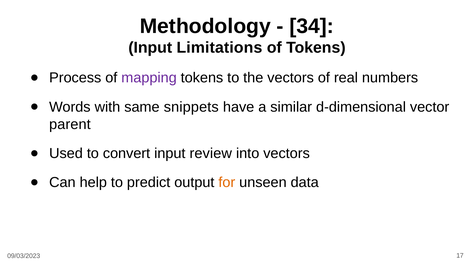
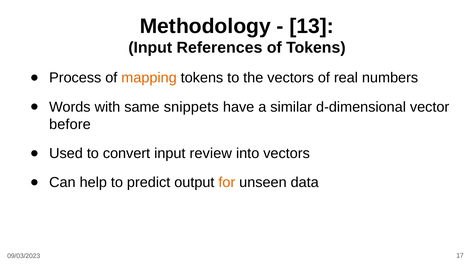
34: 34 -> 13 (312, 26)
Limitations: Limitations -> References (219, 48)
mapping colour: purple -> orange (149, 78)
parent: parent -> before (70, 125)
